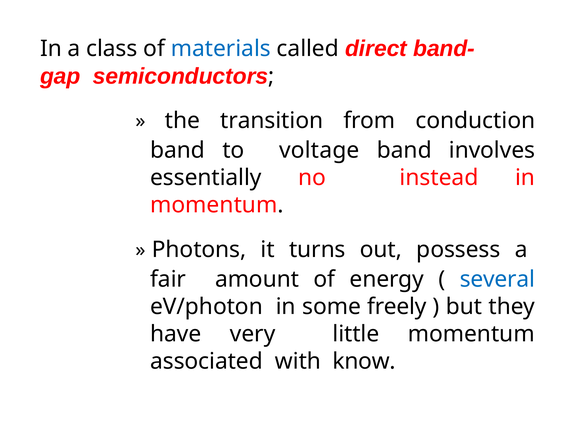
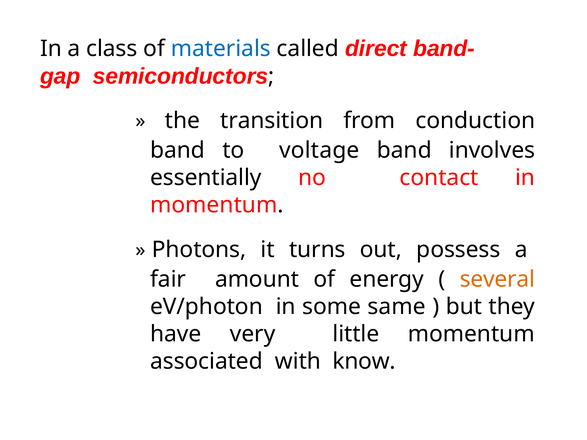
instead: instead -> contact (439, 178)
several colour: blue -> orange (497, 279)
freely: freely -> same (397, 307)
